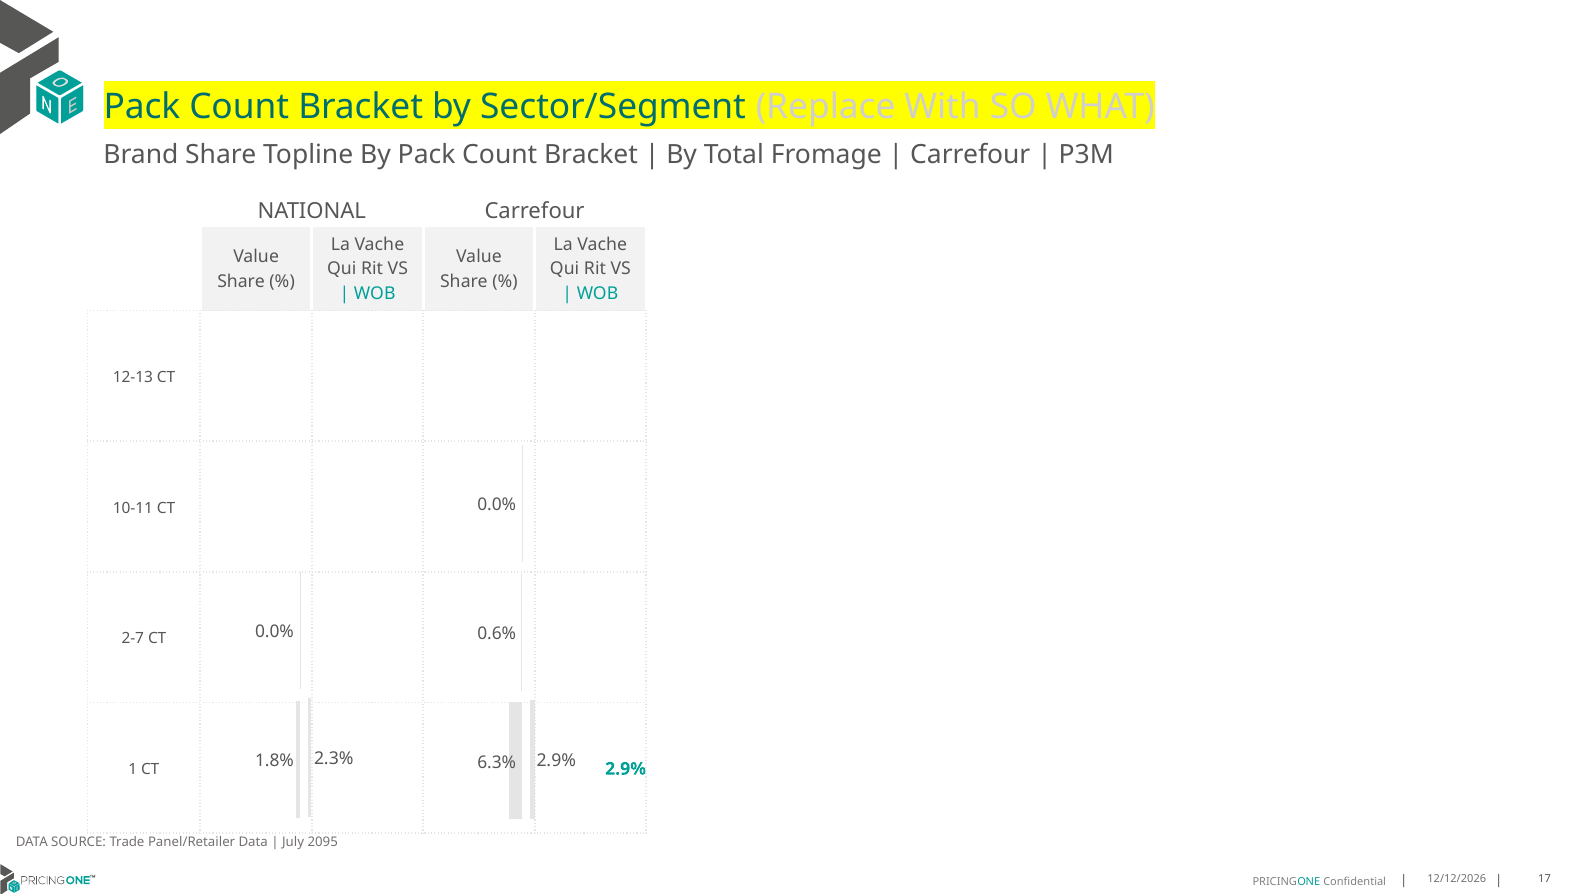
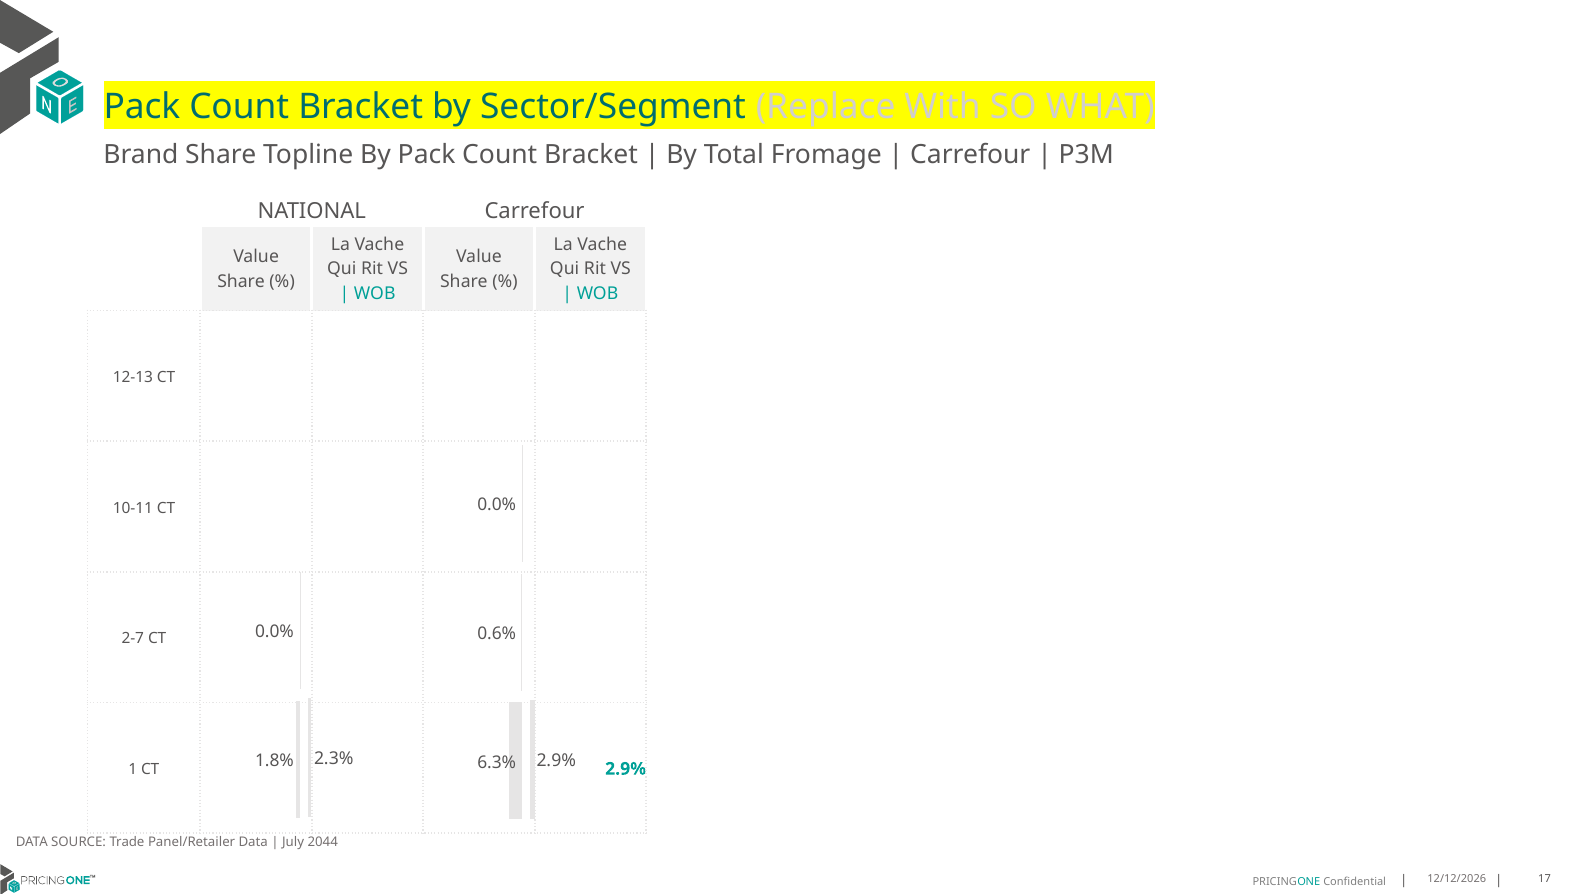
2095: 2095 -> 2044 (323, 842)
